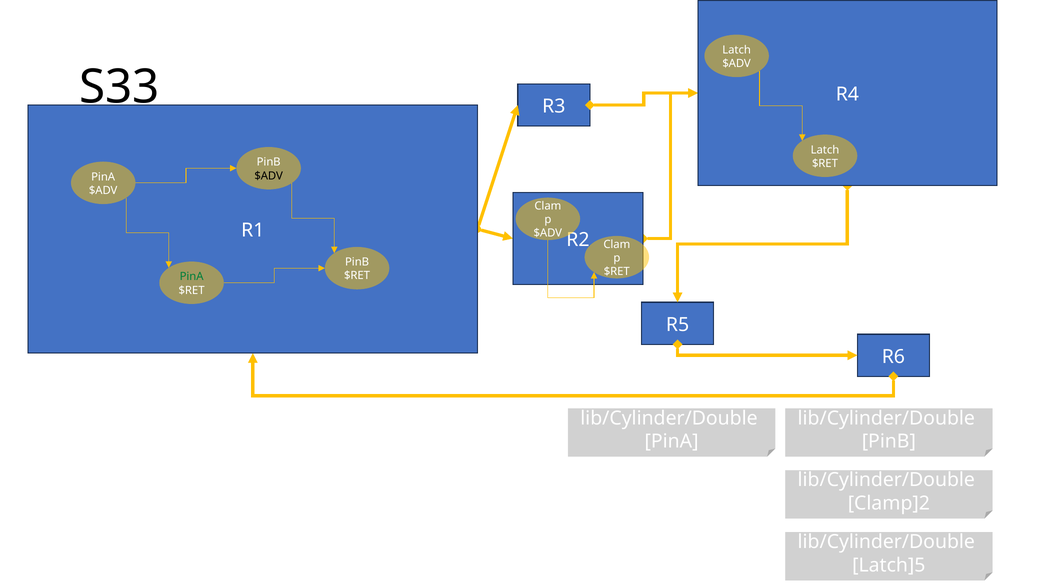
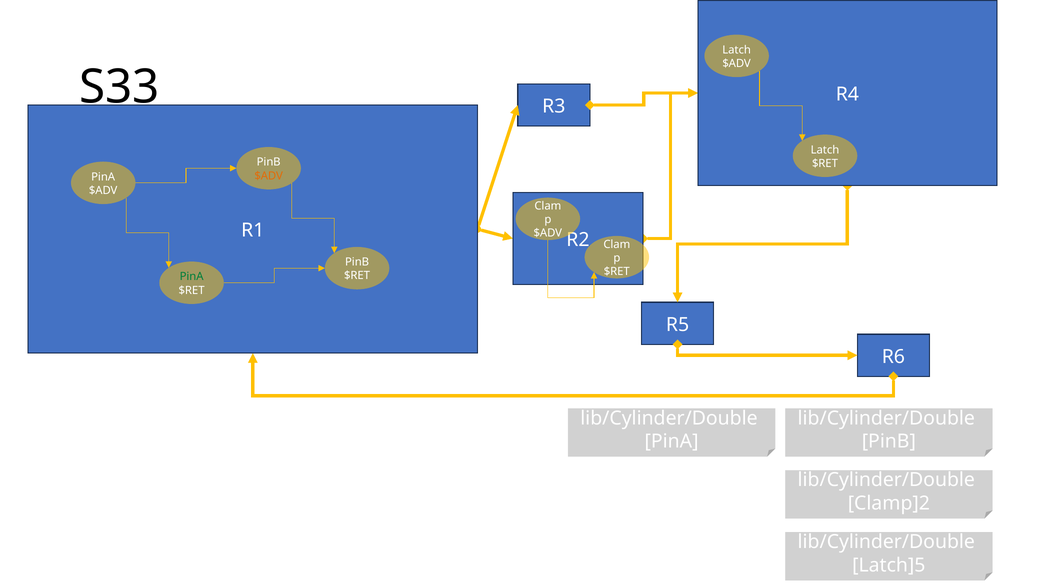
$ADV colour: black -> orange (269, 176)
